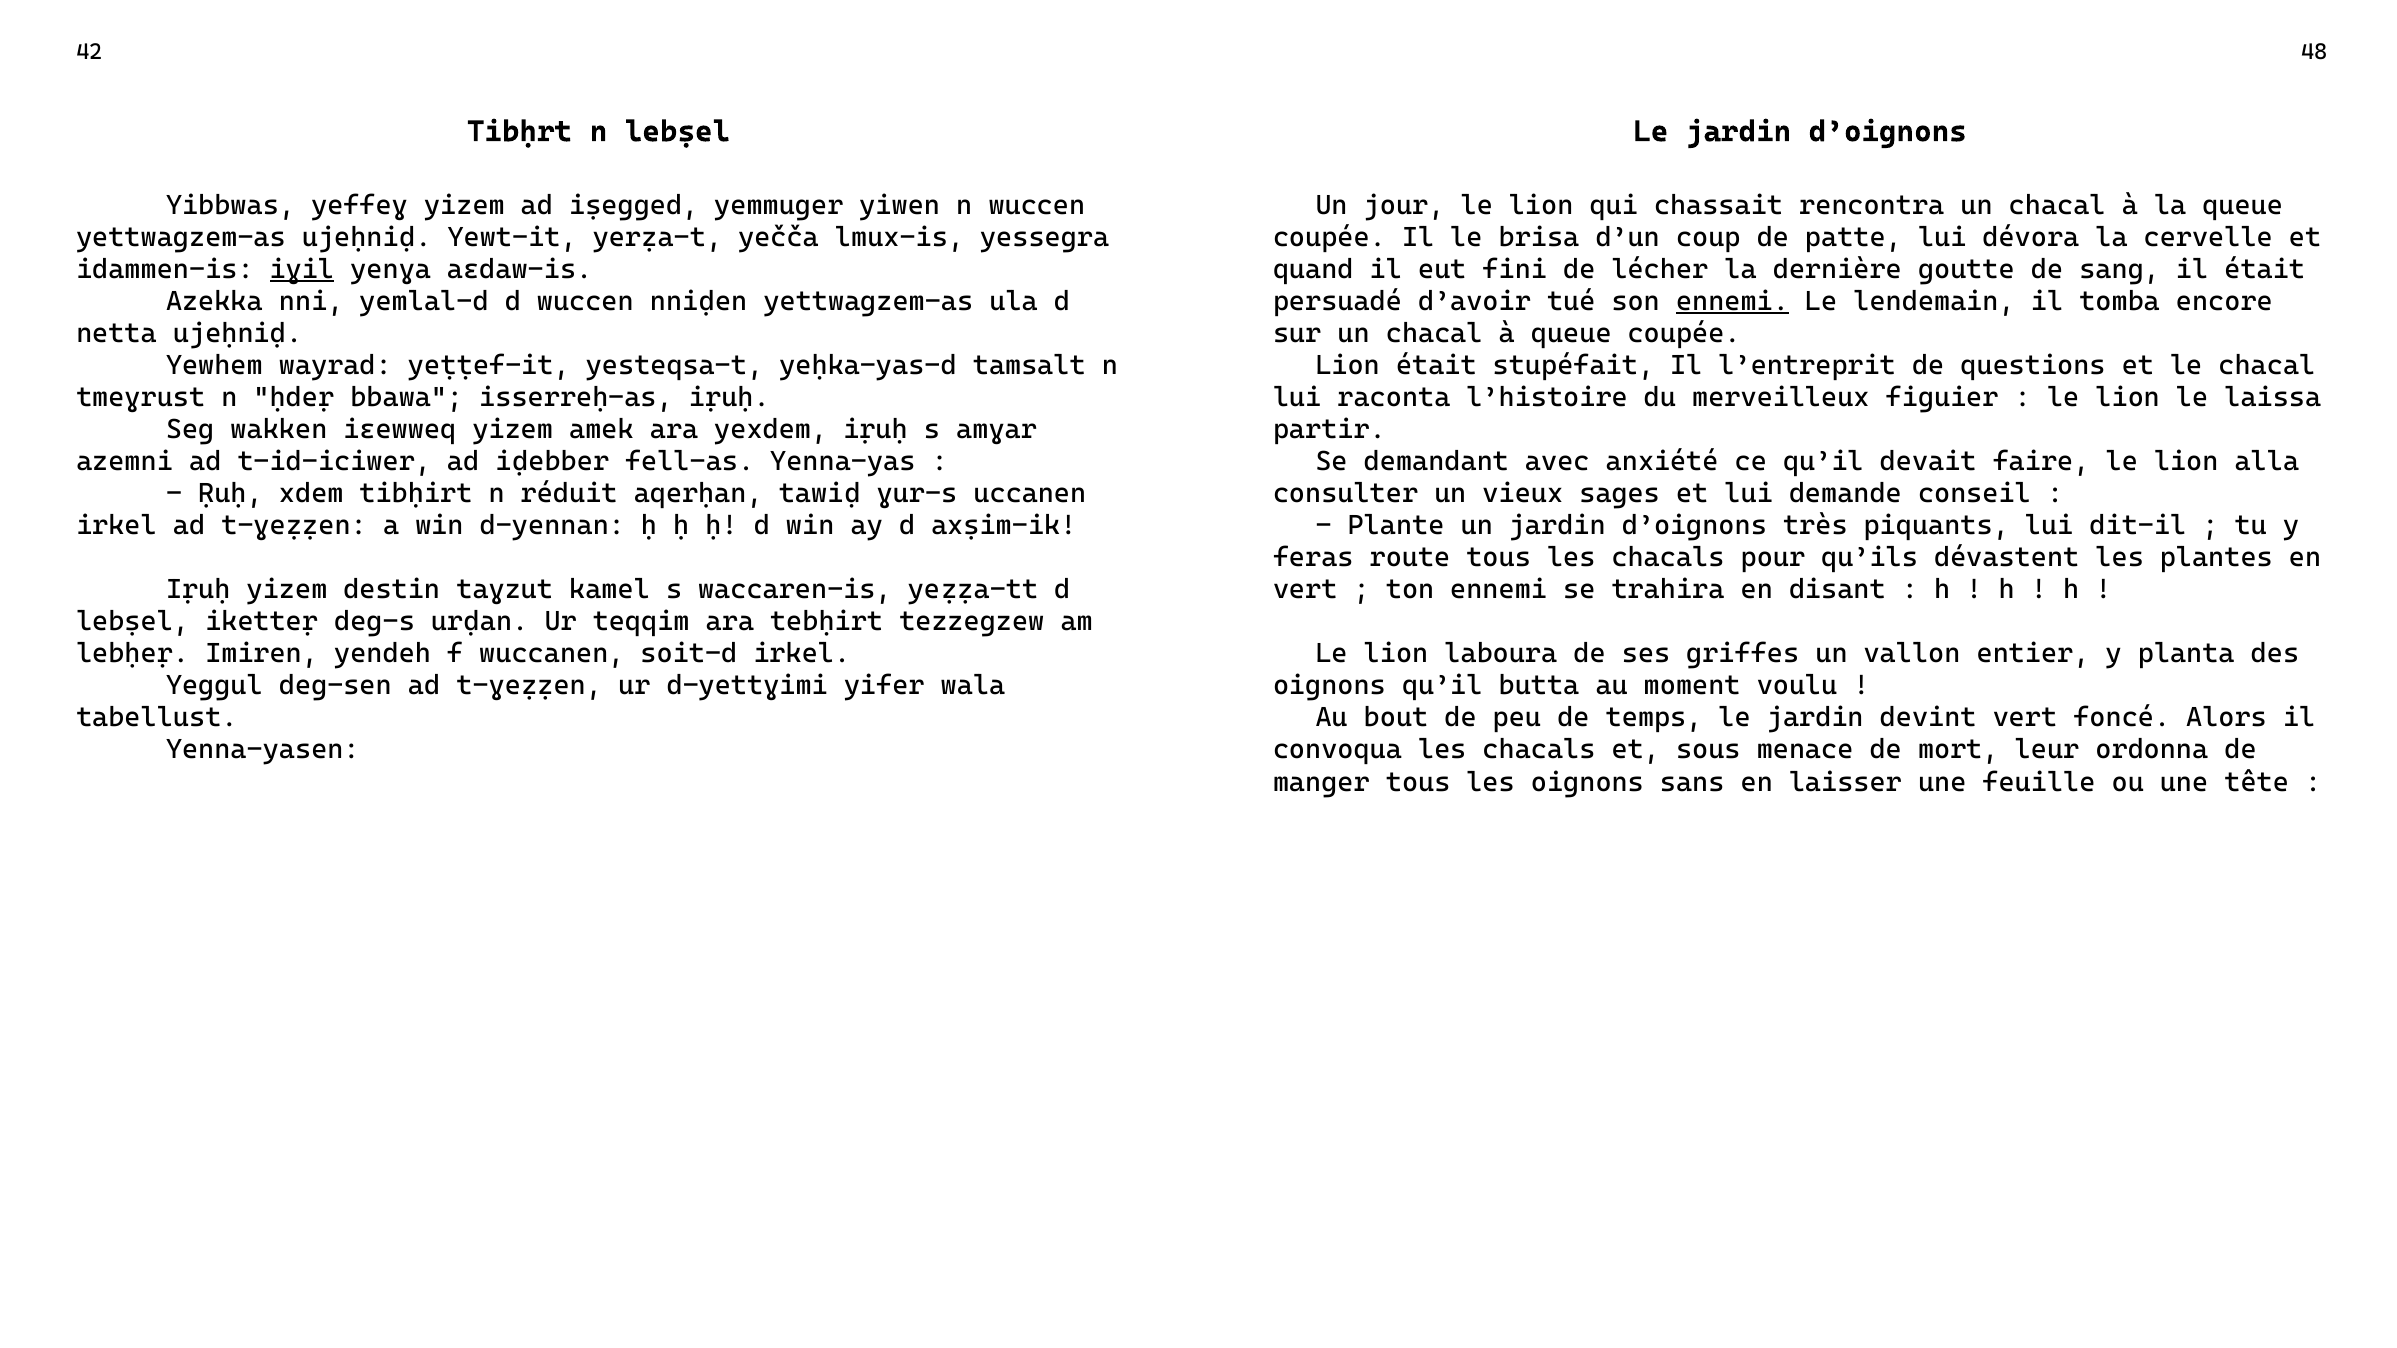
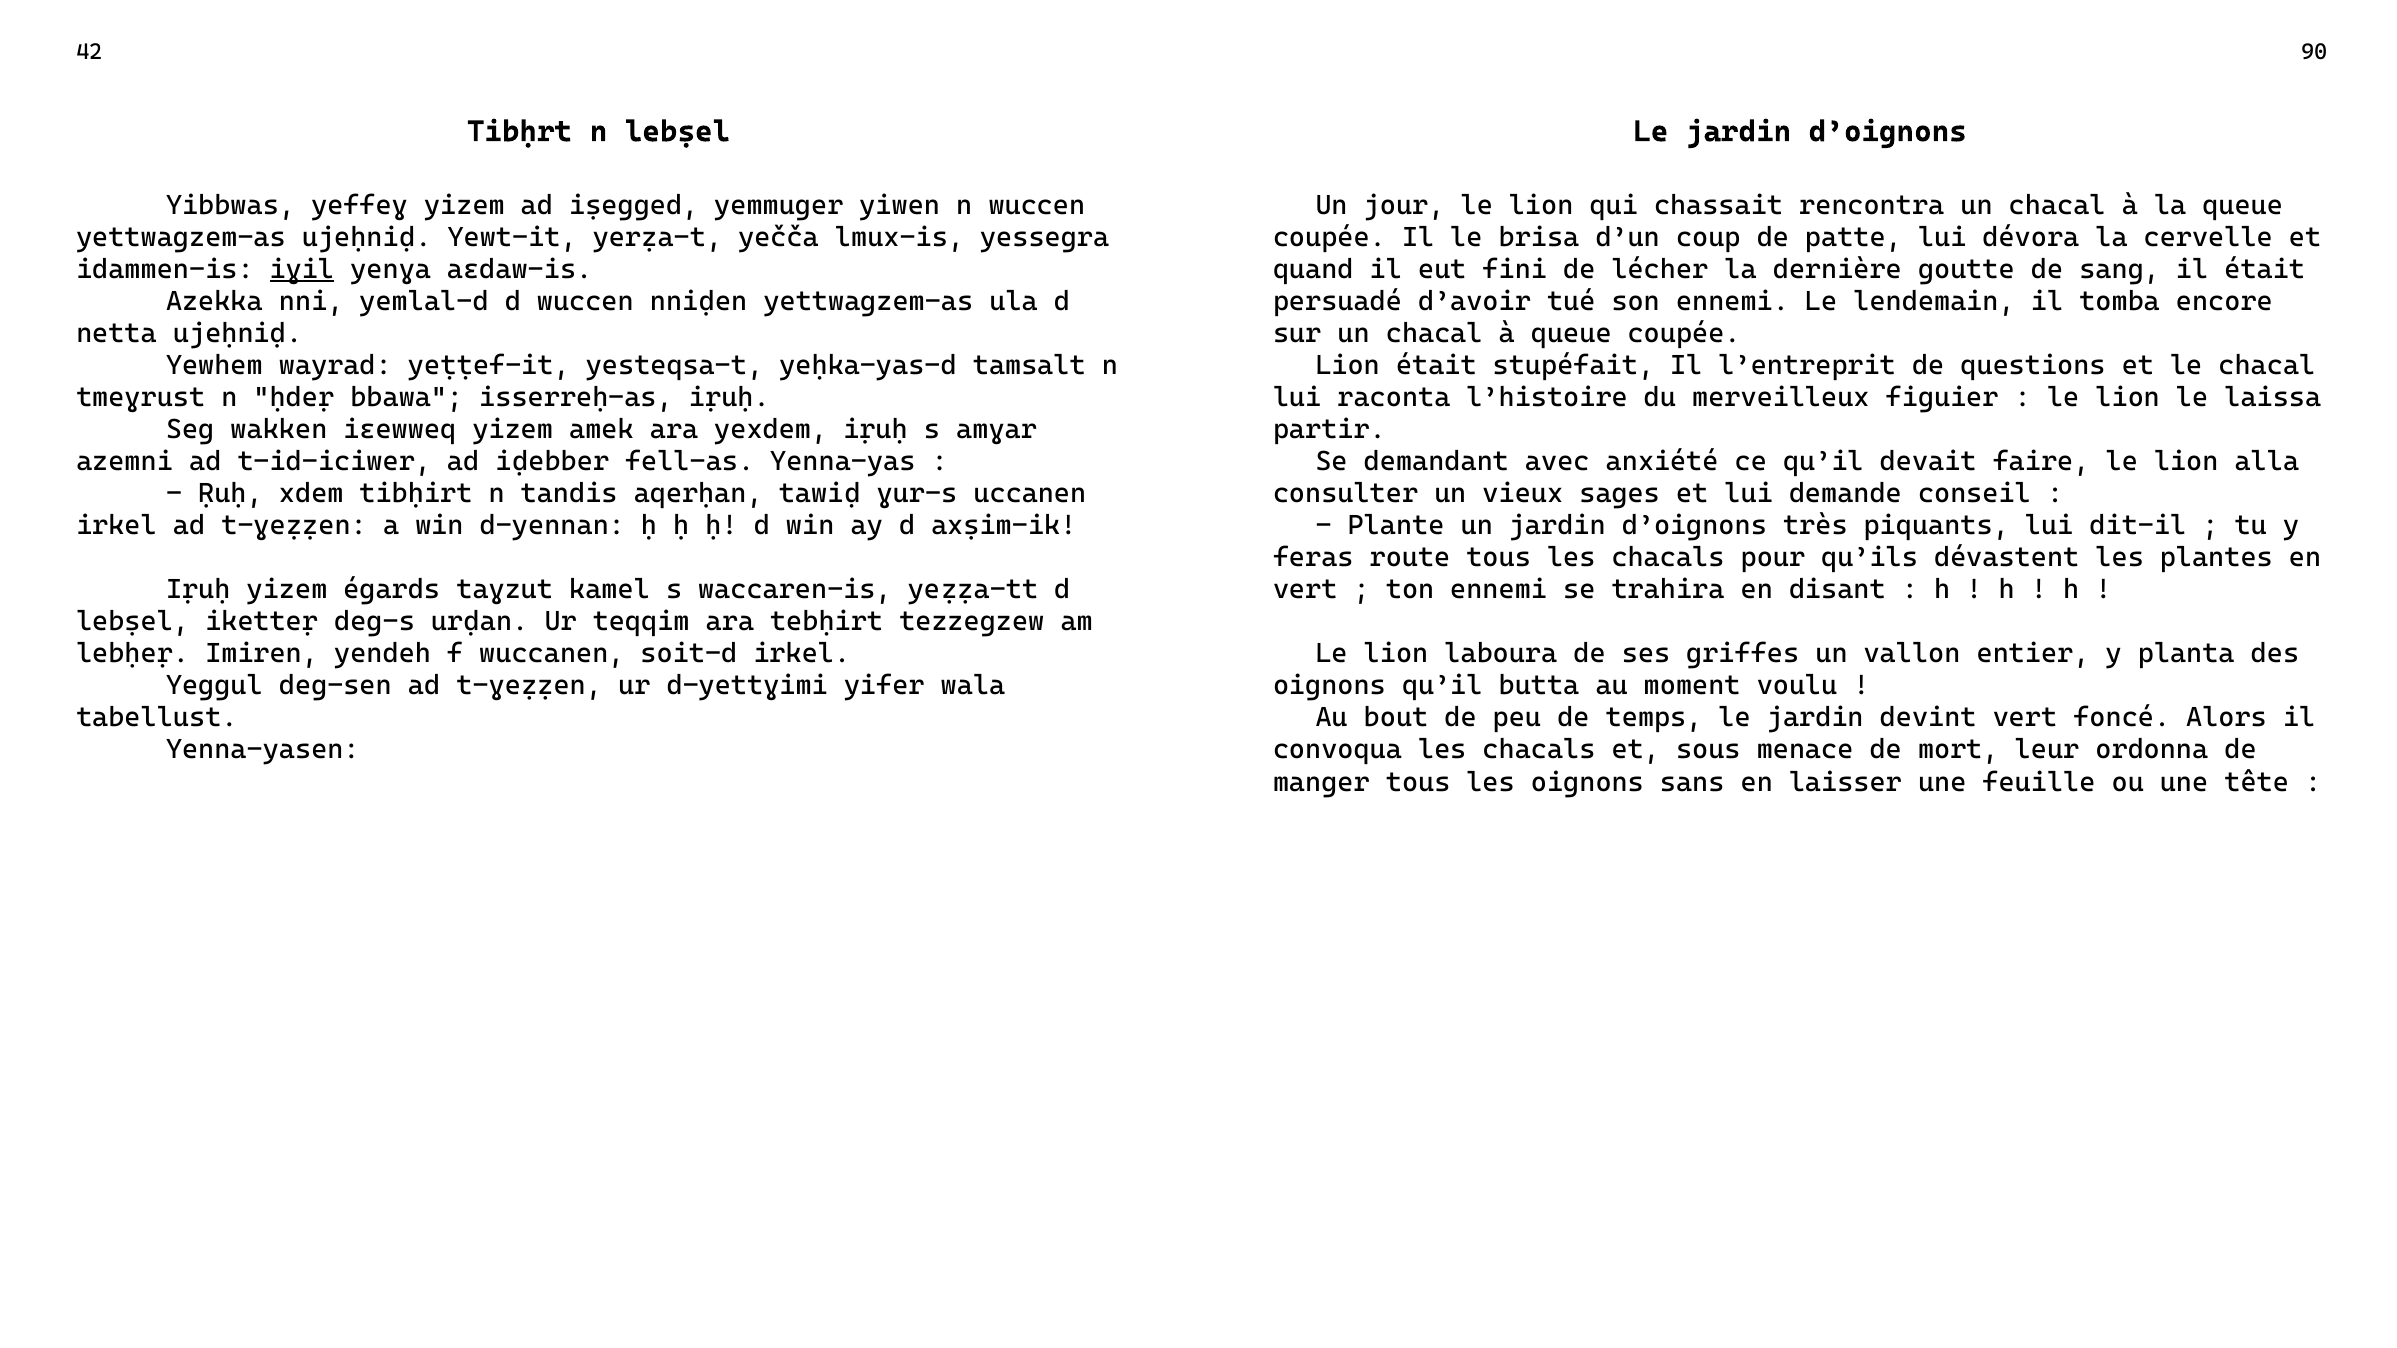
48: 48 -> 90 (2314, 52)
ennemi underline: present -> none (1732, 301)
réduit: réduit -> tandis (569, 494)
destin: destin -> égards (392, 590)
